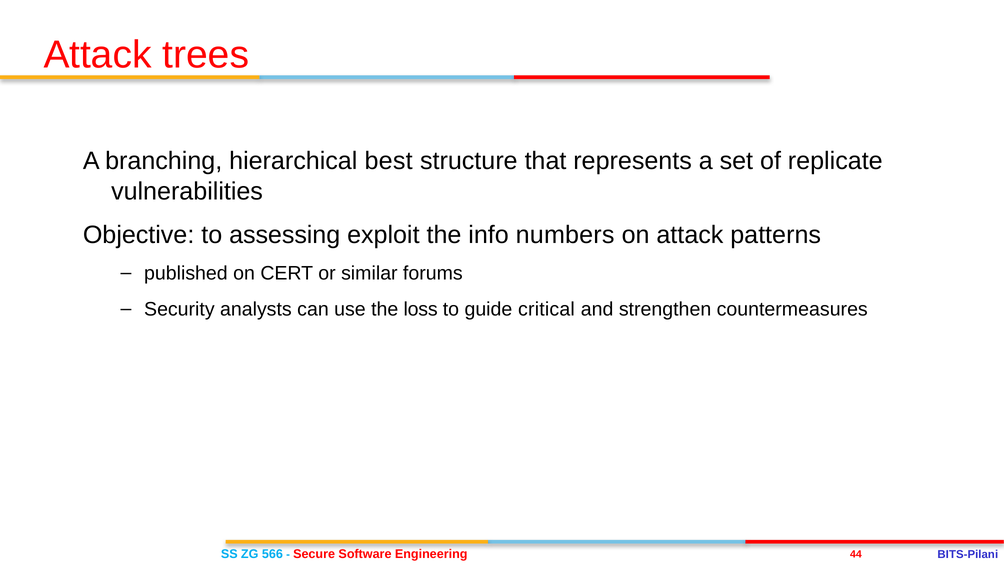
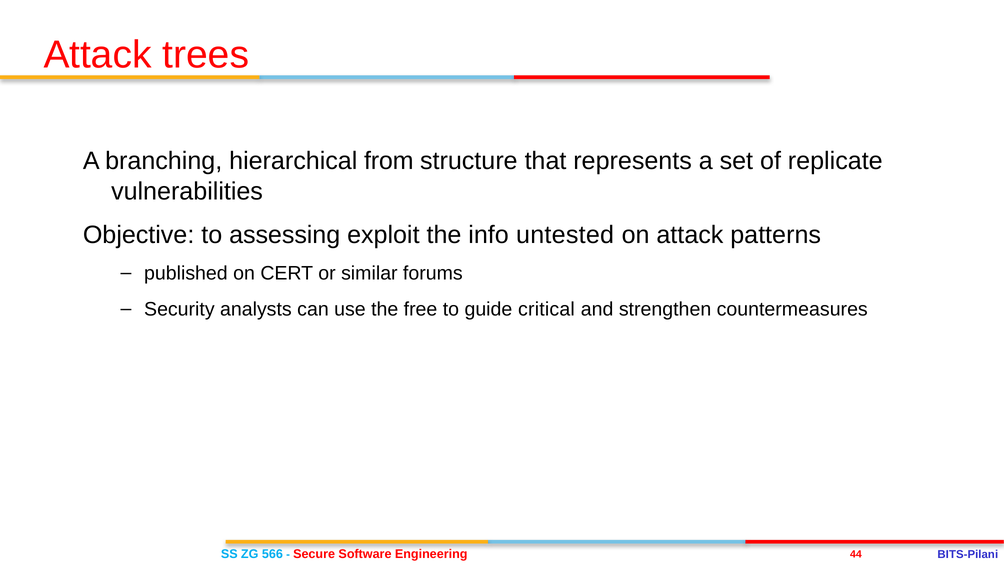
best: best -> from (389, 161)
numbers: numbers -> untested (565, 235)
loss: loss -> free (421, 309)
